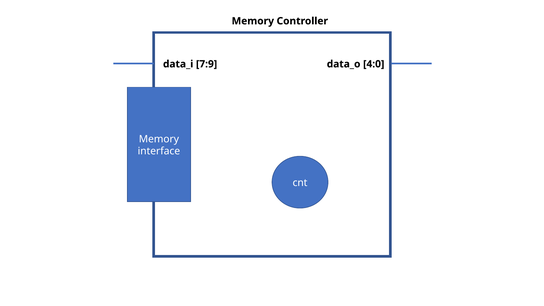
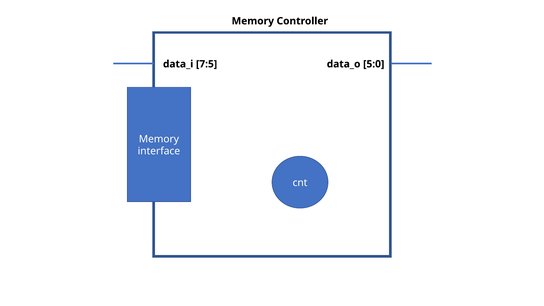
7:9: 7:9 -> 7:5 (207, 64)
4:0: 4:0 -> 5:0 (374, 64)
